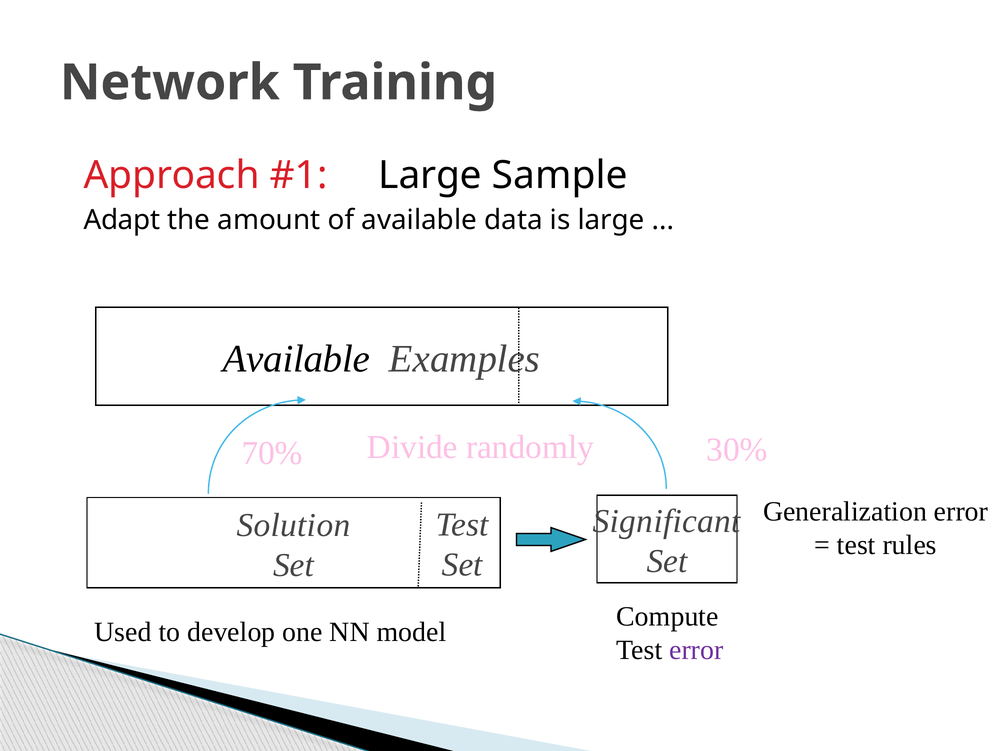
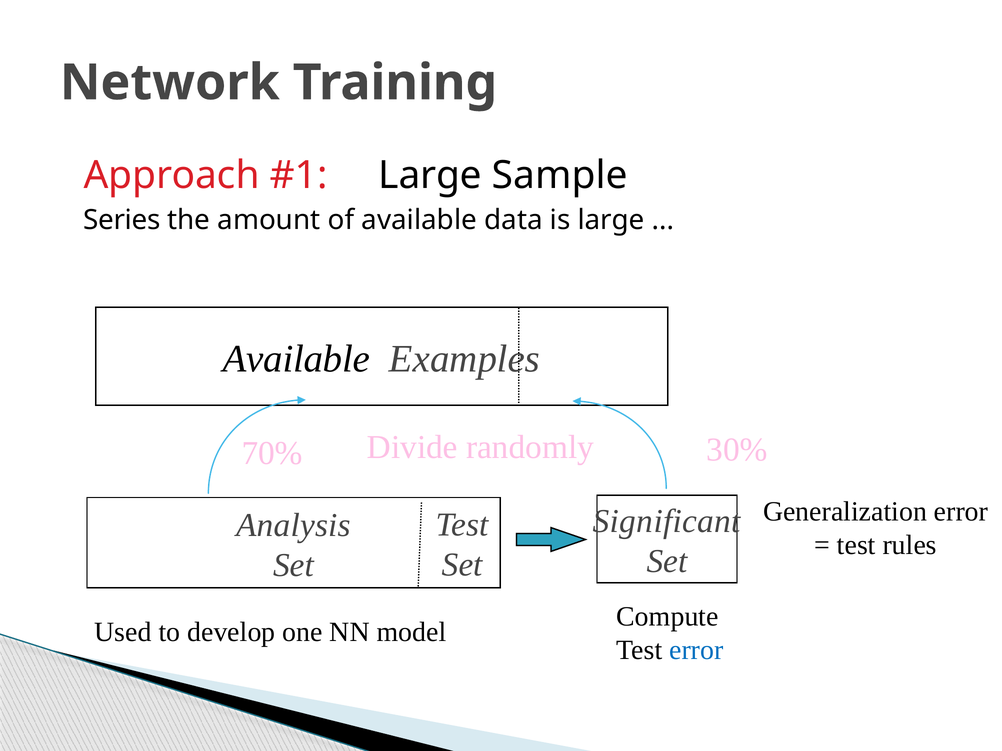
Adapt: Adapt -> Series (122, 220)
Solution: Solution -> Analysis (293, 525)
error colour: purple -> blue (696, 650)
